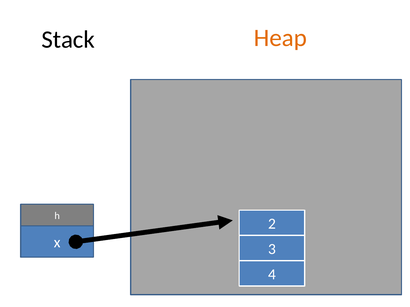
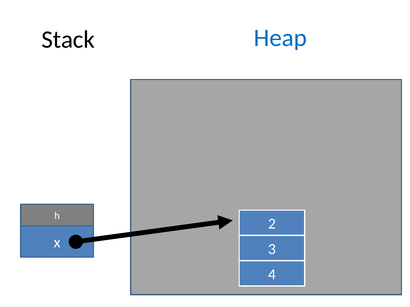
Heap colour: orange -> blue (280, 38)
